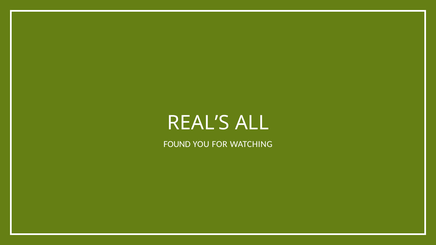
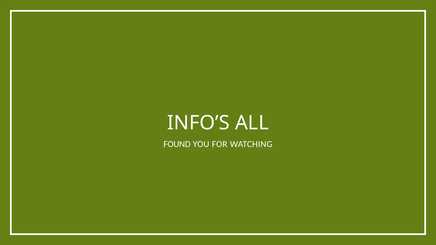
REAL’S: REAL’S -> INFO’S (198, 123)
